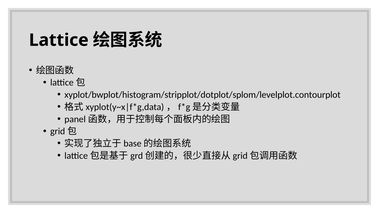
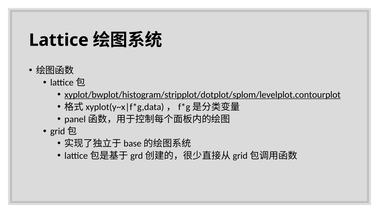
xyplot/bwplot/histogram/stripplot/dotplot/splom/levelplot.contourplot underline: none -> present (202, 95)
